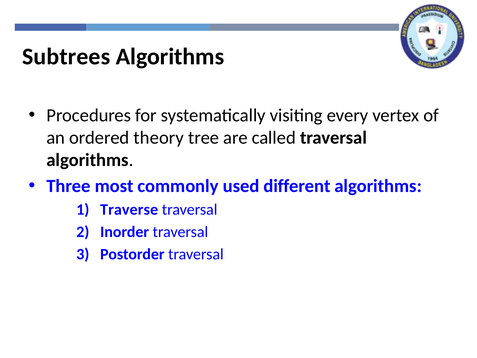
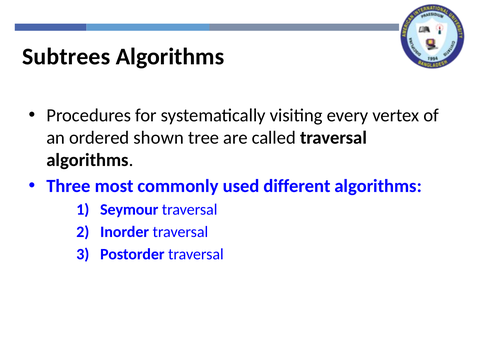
theory: theory -> shown (159, 138)
Traverse: Traverse -> Seymour (129, 210)
